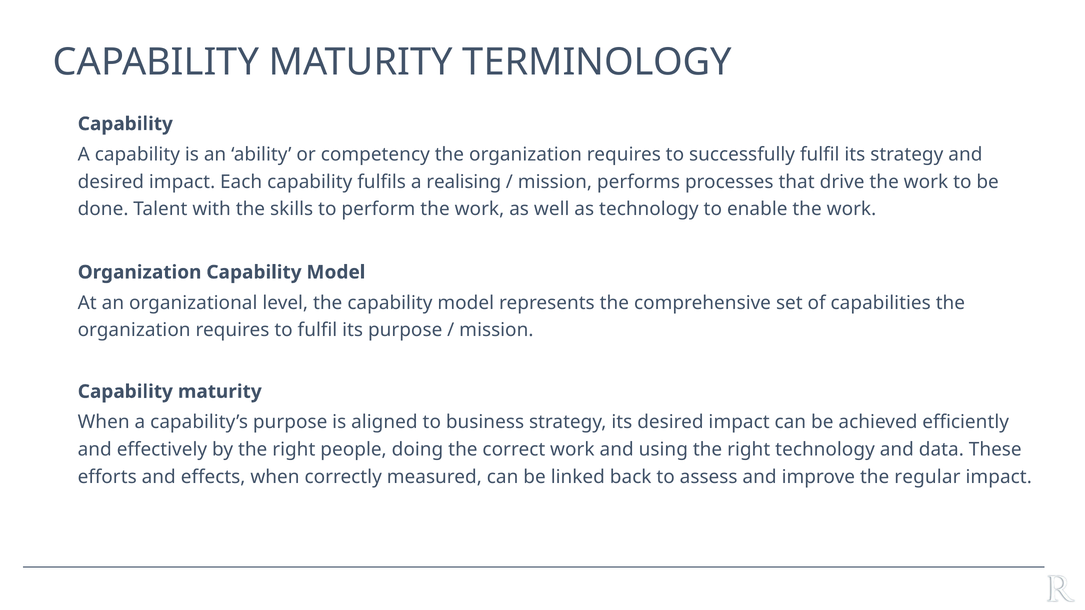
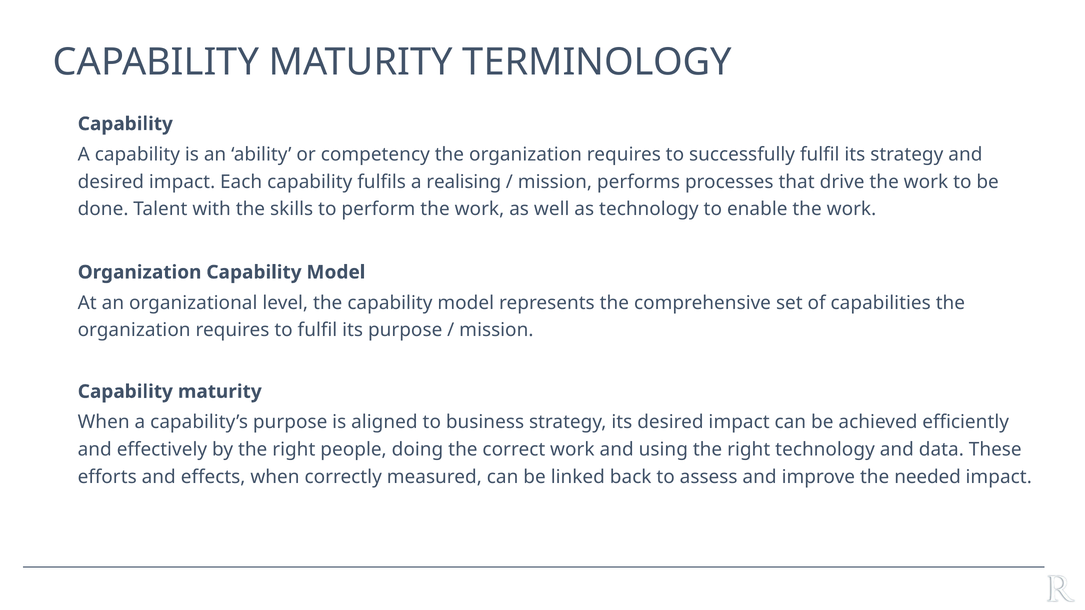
regular: regular -> needed (928, 477)
